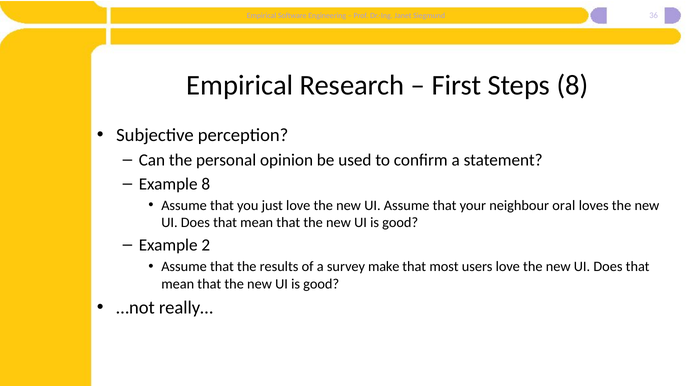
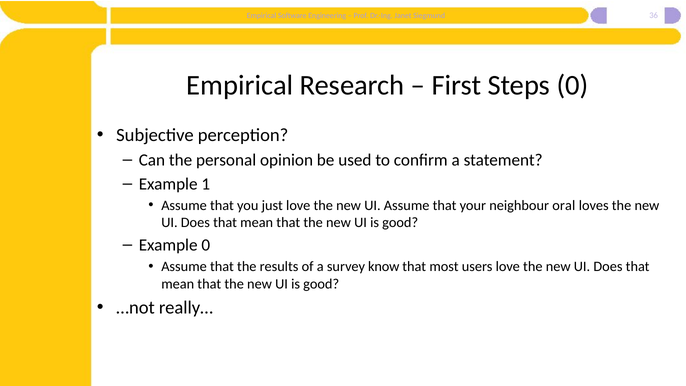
Steps 8: 8 -> 0 (572, 86)
Example 8: 8 -> 1 (206, 184)
Example 2: 2 -> 0 (206, 245)
make: make -> know (384, 267)
